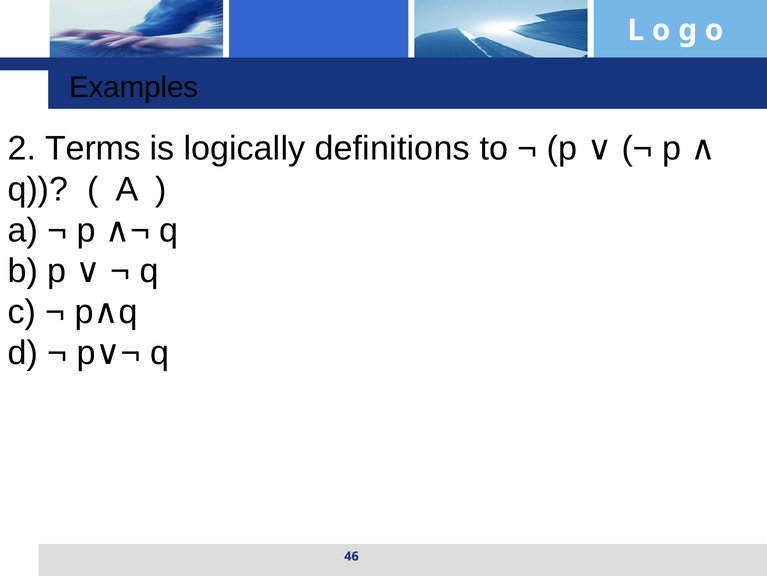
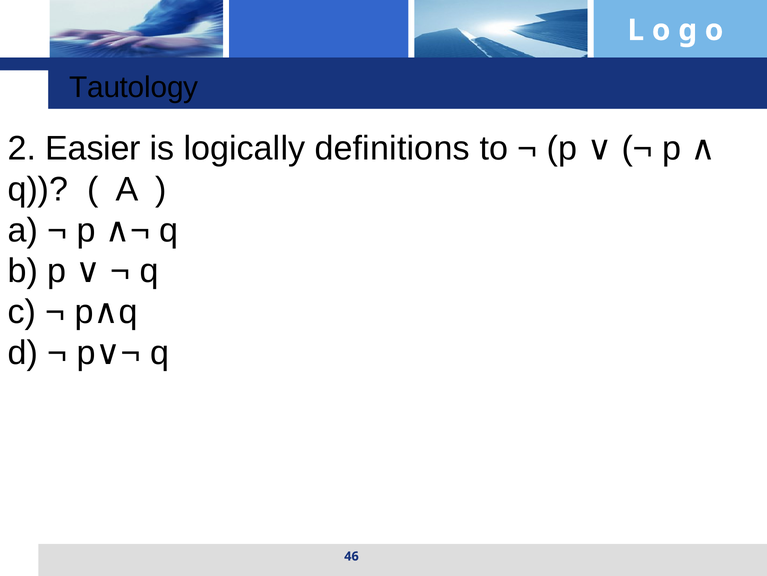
Examples: Examples -> Tautology (134, 87)
Terms: Terms -> Easier (93, 148)
